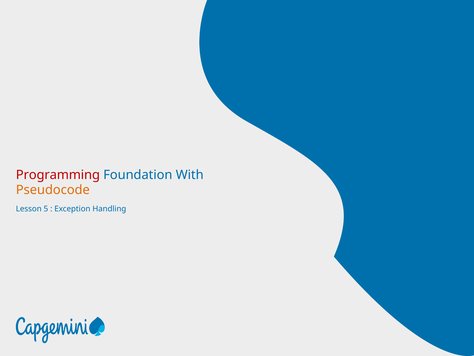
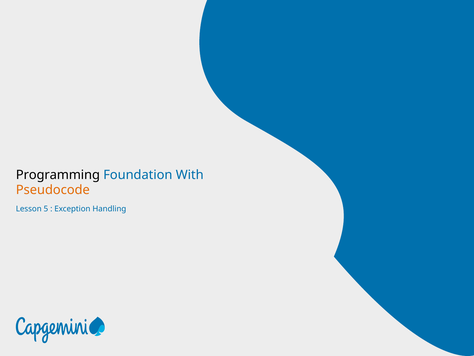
Programming colour: red -> black (58, 175)
